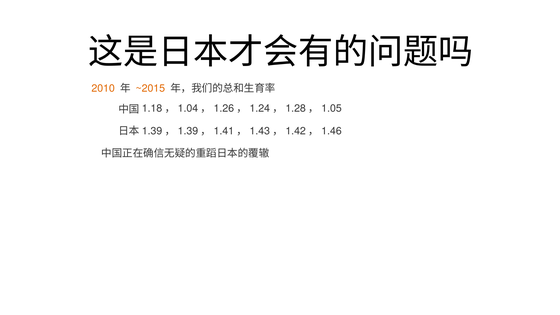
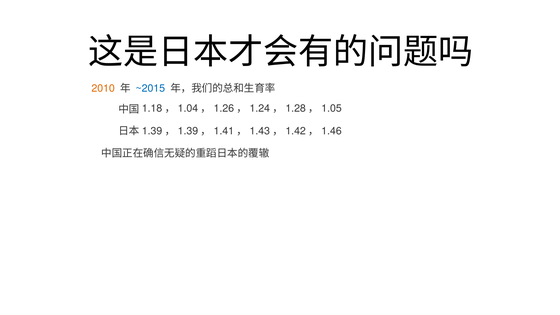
~2015 colour: orange -> blue (150, 89)
